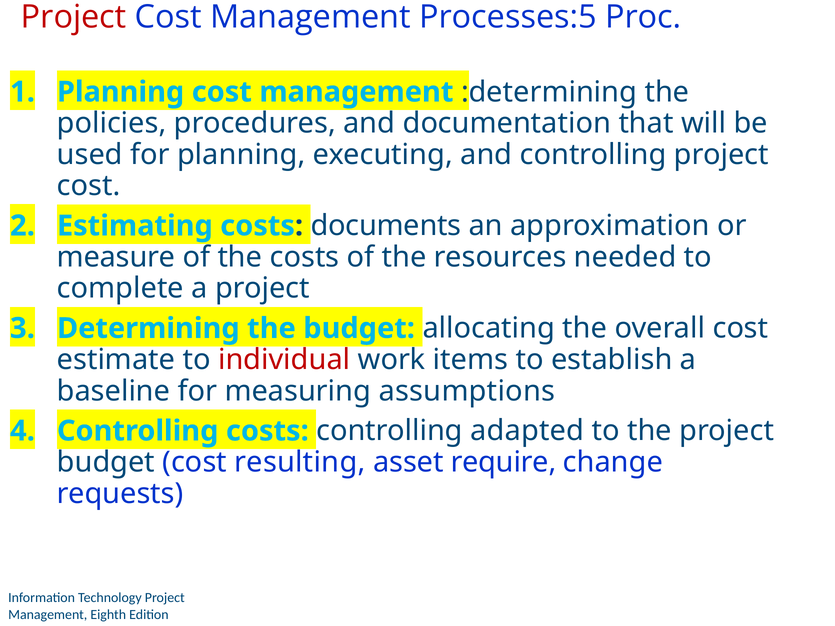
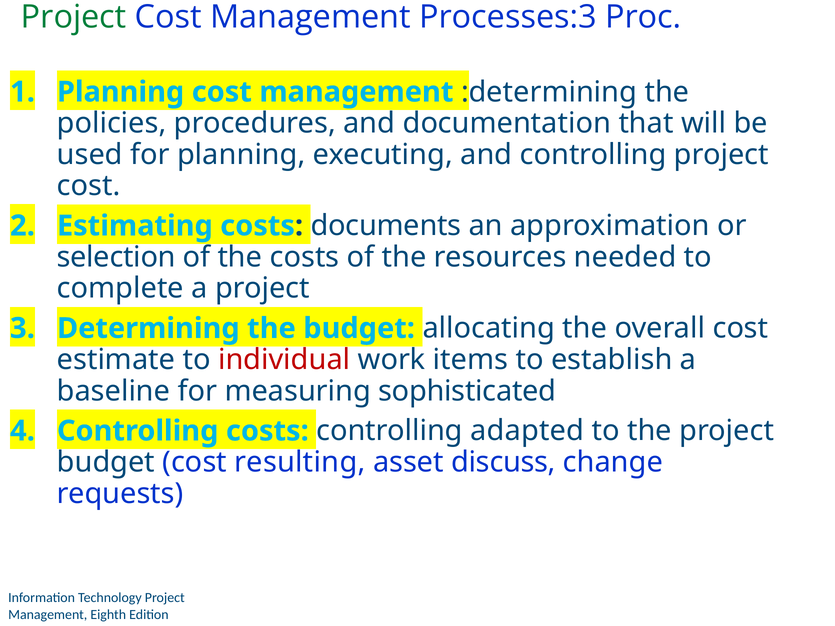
Project colour: red -> green (74, 17)
Processes:5: Processes:5 -> Processes:3 (508, 17)
measure: measure -> selection (116, 257)
assumptions: assumptions -> sophisticated (467, 391)
require: require -> discuss (503, 462)
